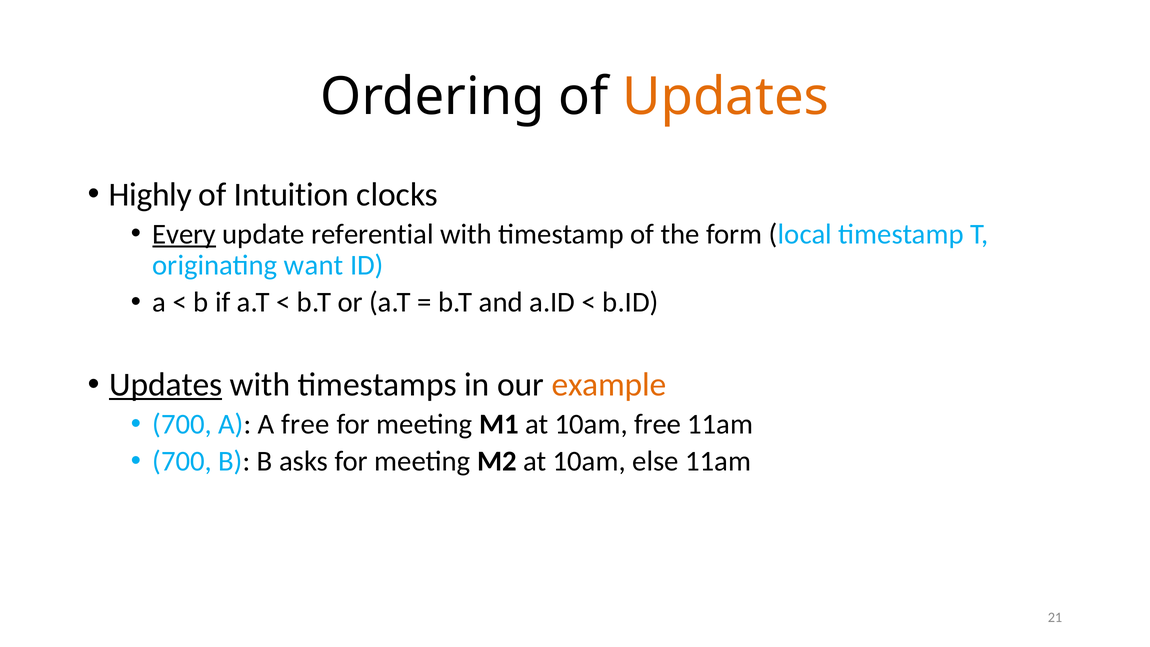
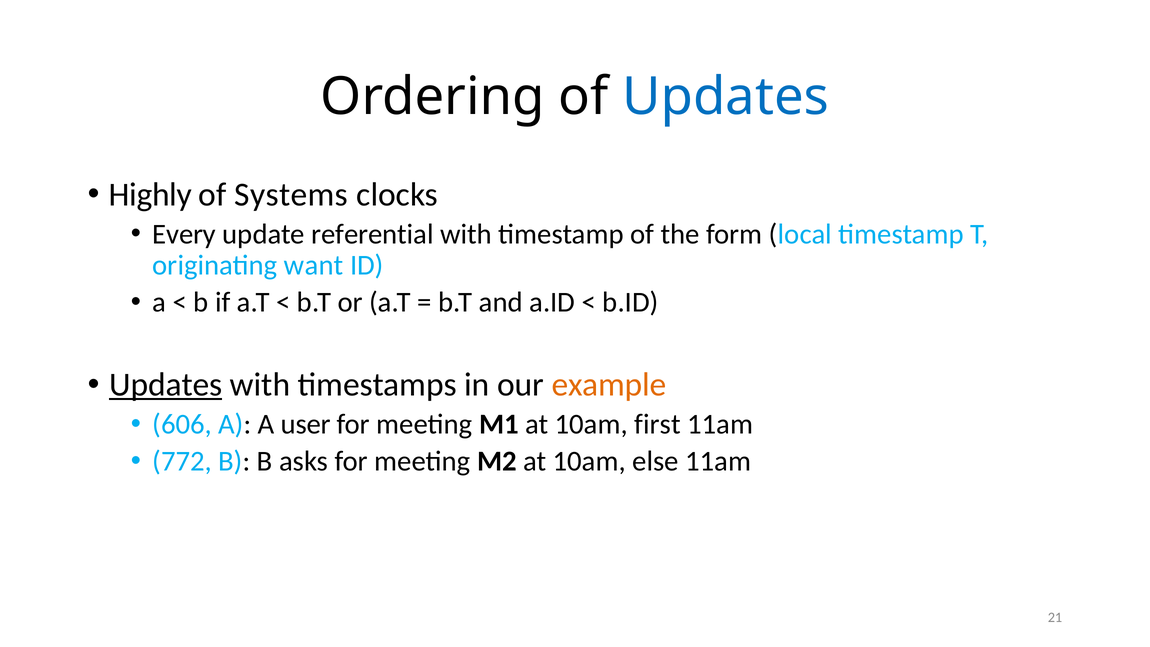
Updates colour: orange -> blue (726, 97)
Intuition: Intuition -> Systems (291, 194)
Every underline: present -> none (184, 234)
700: 700 -> 606 (182, 424)
A free: free -> user (306, 424)
10am free: free -> first (657, 424)
700: 700 -> 772 (182, 461)
